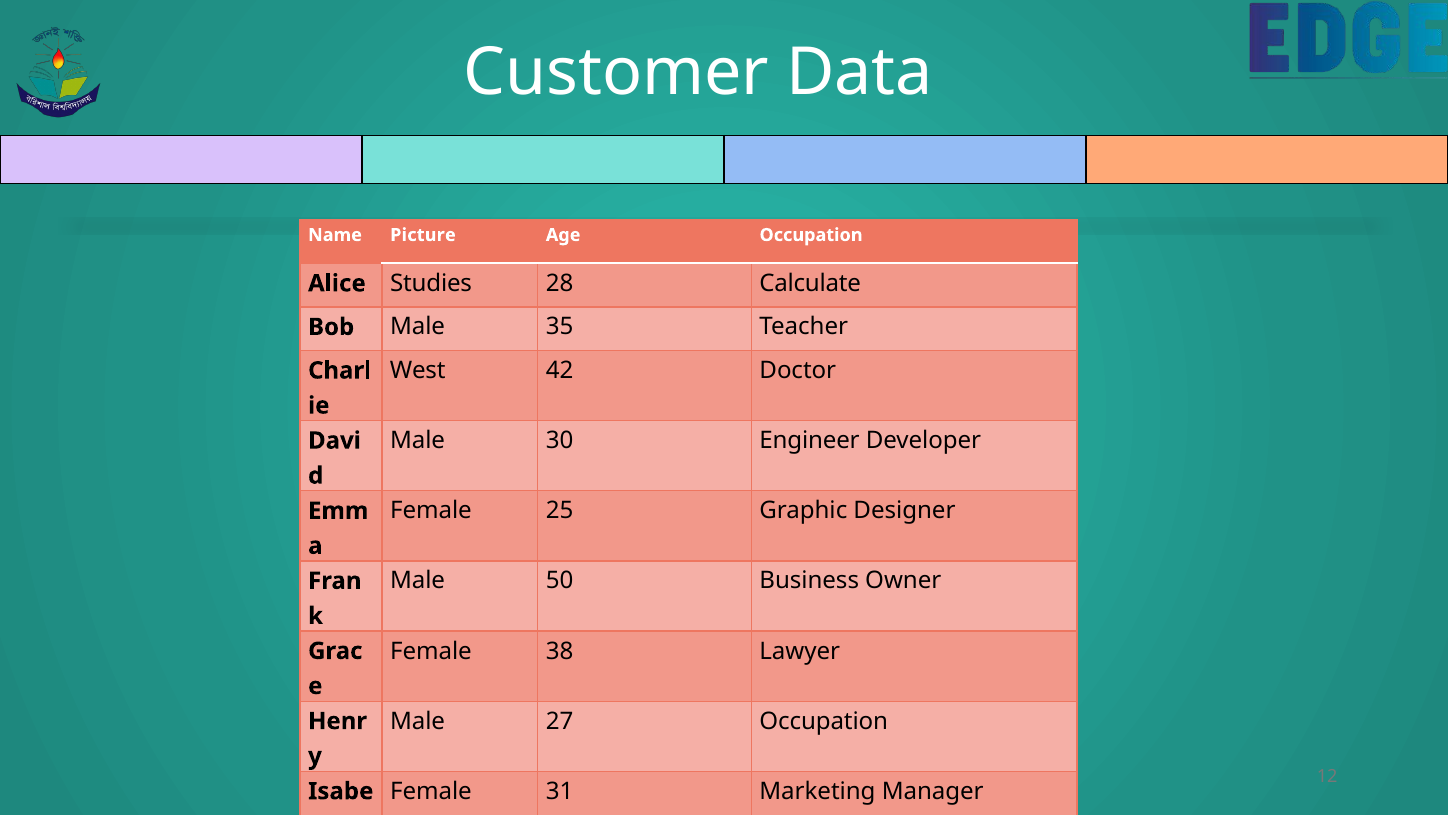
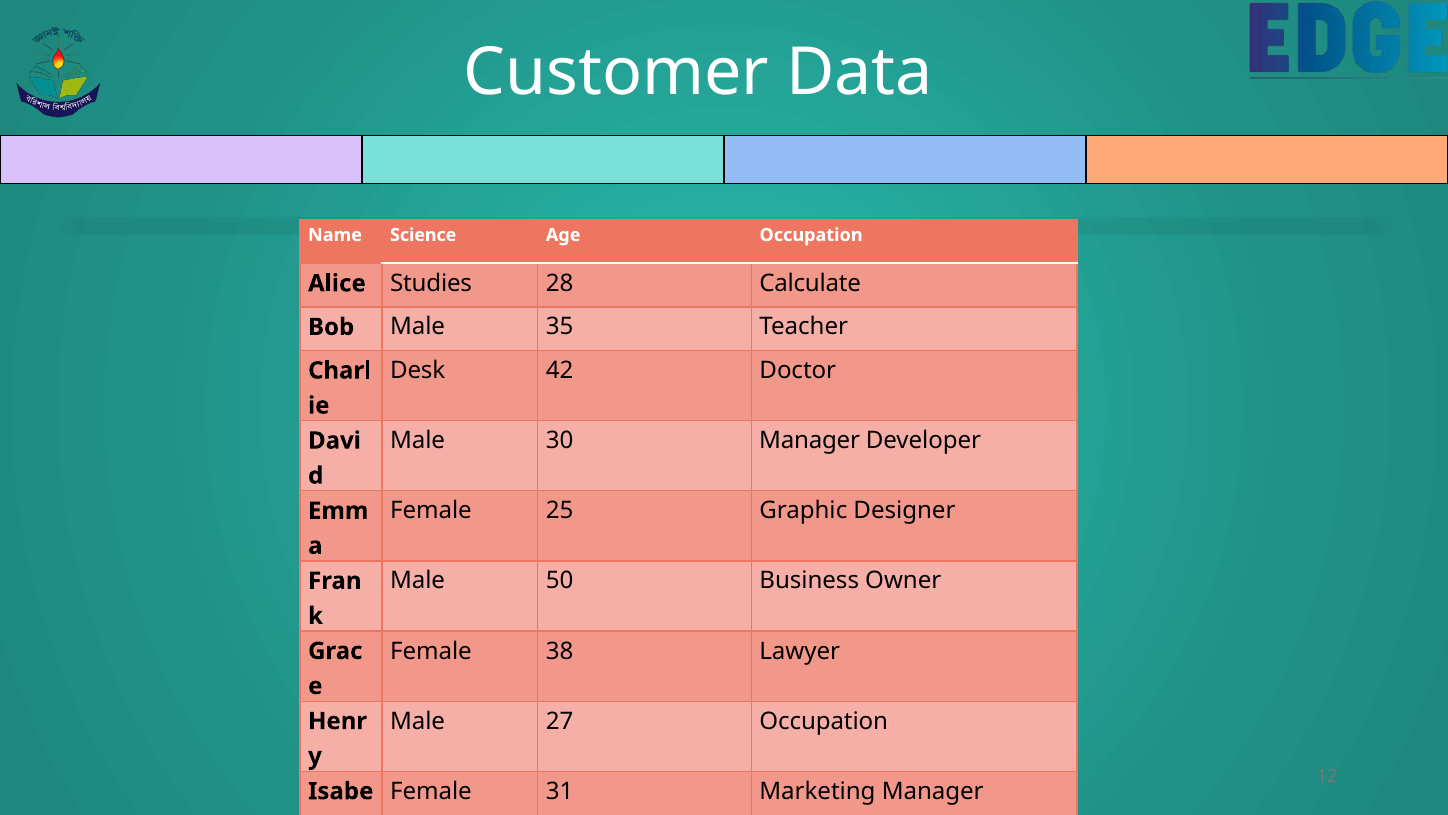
Picture: Picture -> Science (423, 235)
West: West -> Desk (418, 370)
30 Engineer: Engineer -> Manager (810, 440)
